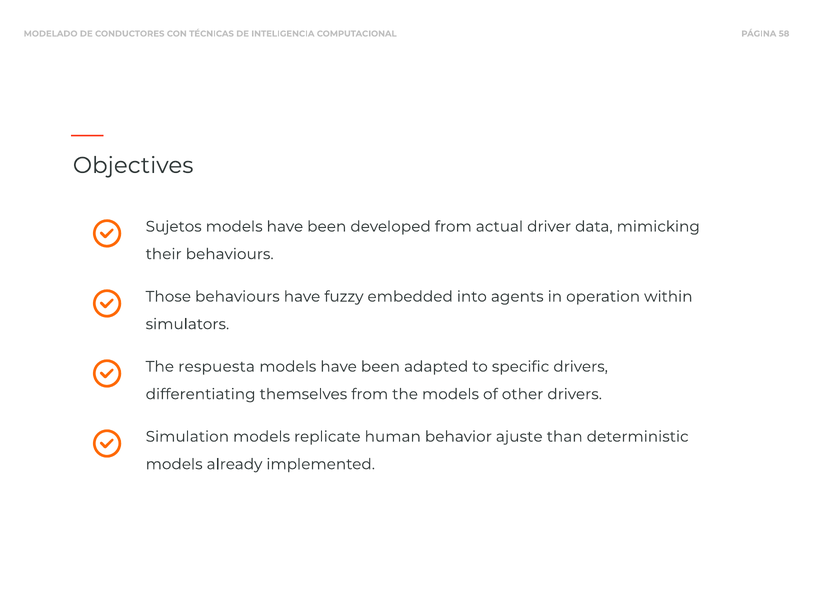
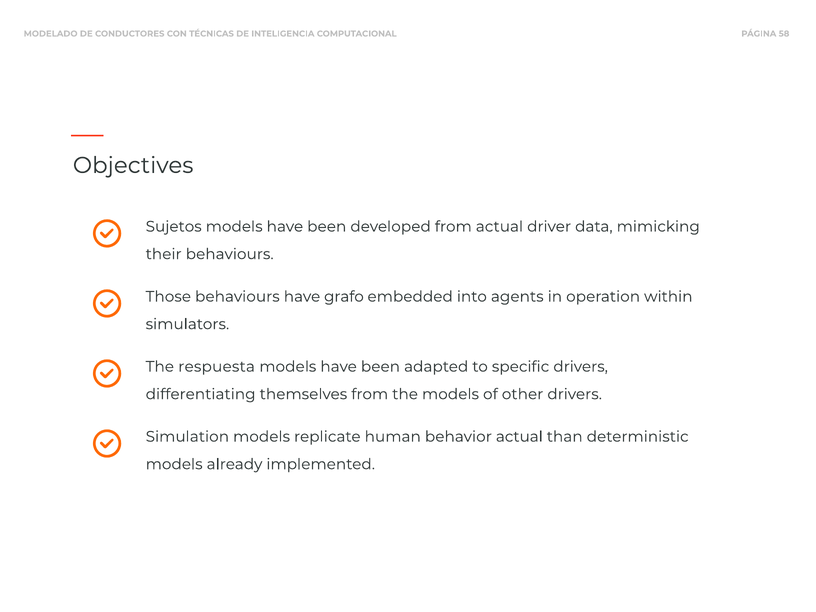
fuzzy: fuzzy -> grafo (344, 297)
behavior ajuste: ajuste -> actual (519, 437)
